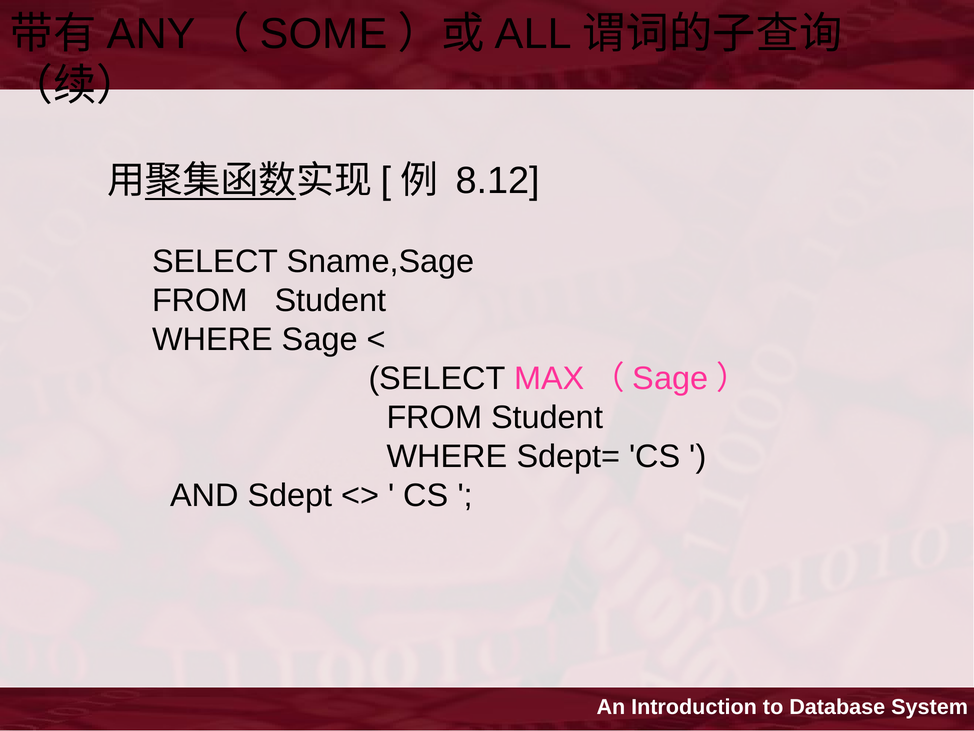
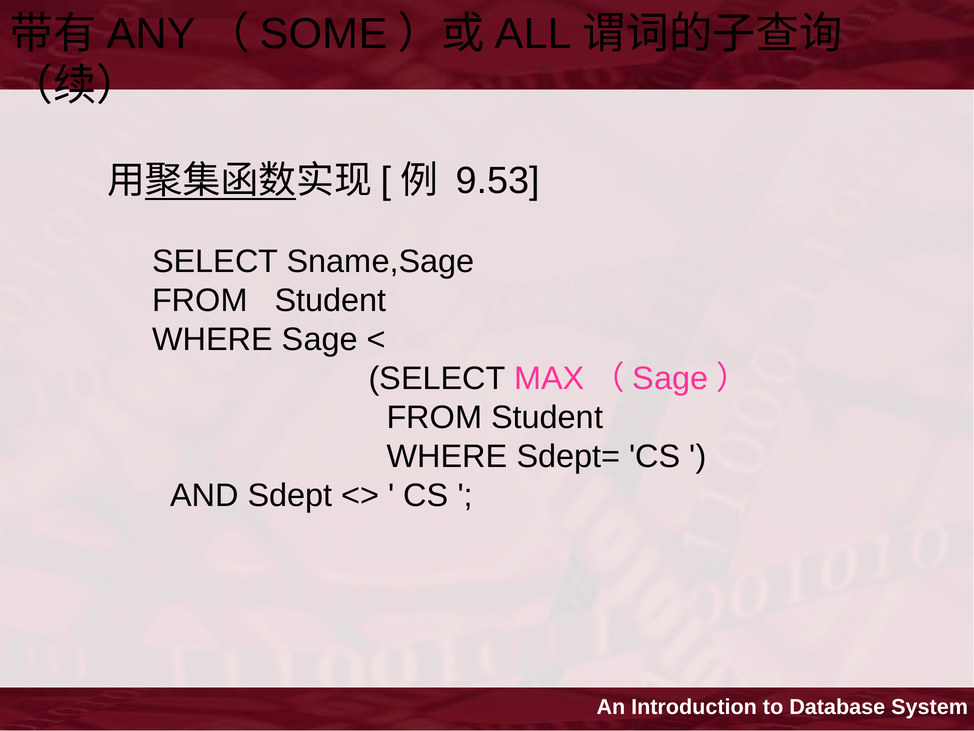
8.12: 8.12 -> 9.53 (498, 181)
